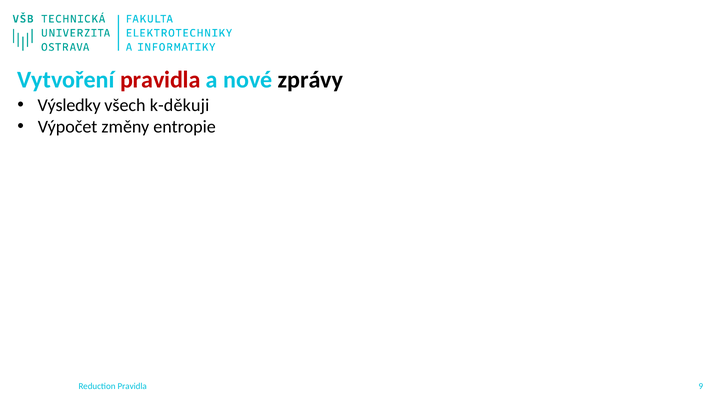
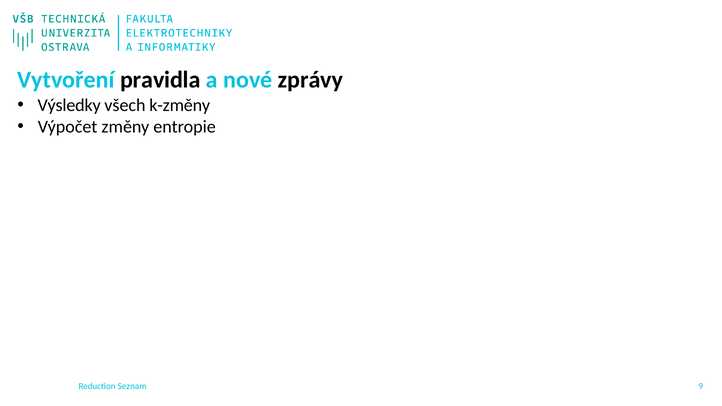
pravidla colour: red -> black (160, 80)
k-děkuji: k-děkuji -> k-změny (180, 105)
Reduction Pravidla: Pravidla -> Seznam (132, 386)
